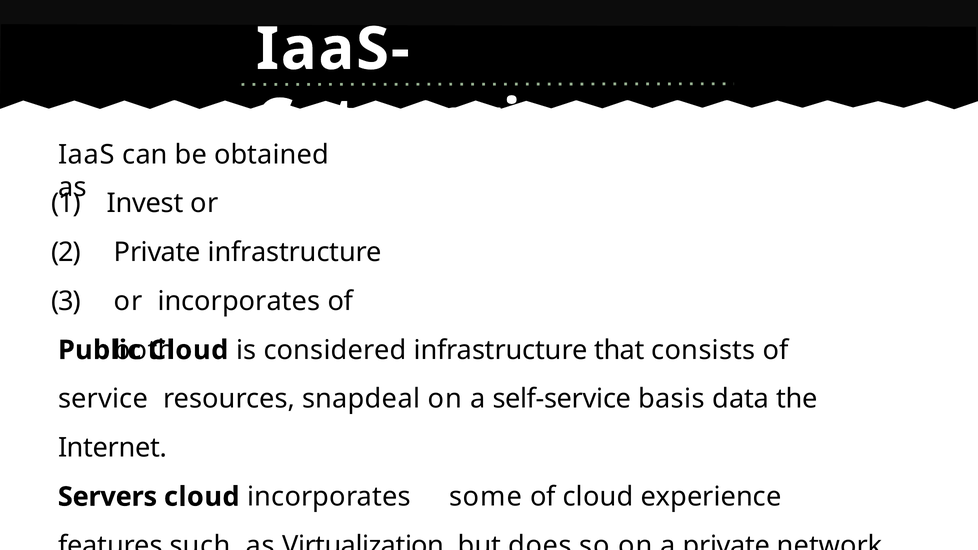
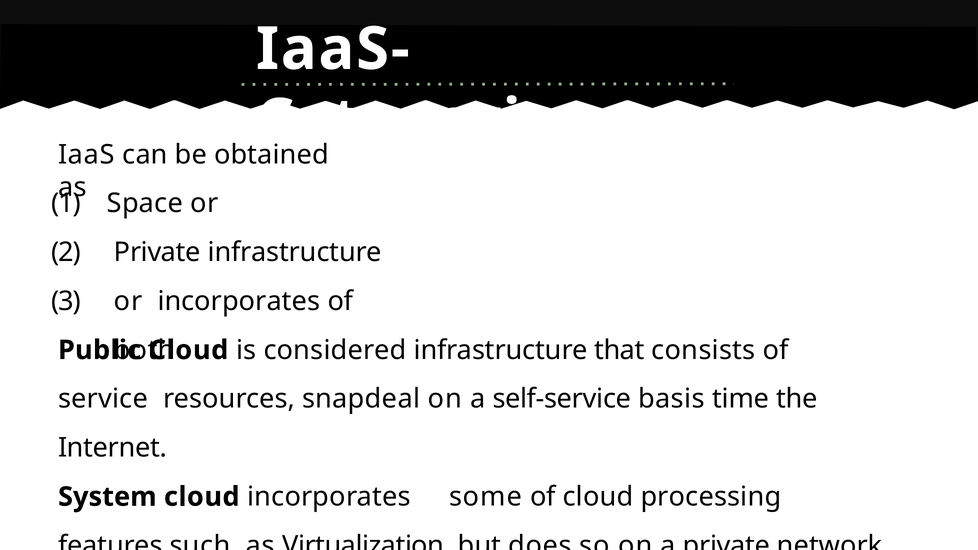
Invest: Invest -> Space (145, 204)
data: data -> time (741, 399)
Servers: Servers -> System (107, 497)
experience: experience -> processing (711, 497)
